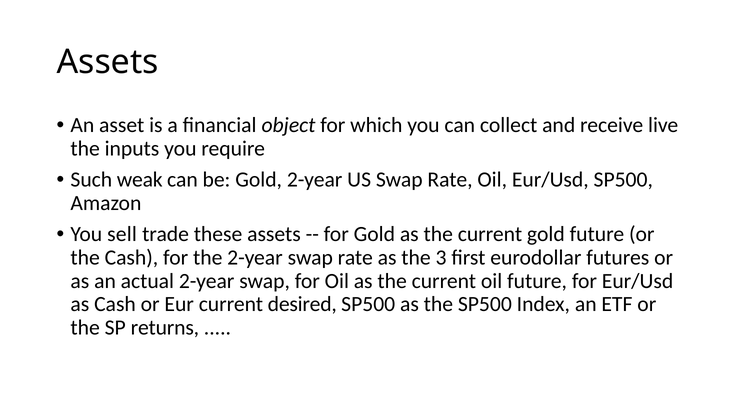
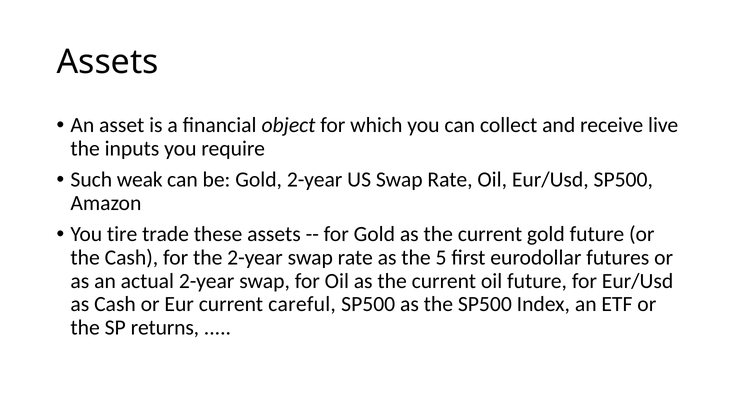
sell: sell -> tire (122, 234)
3: 3 -> 5 (441, 258)
desired: desired -> careful (302, 305)
